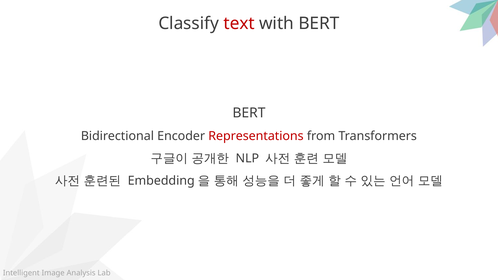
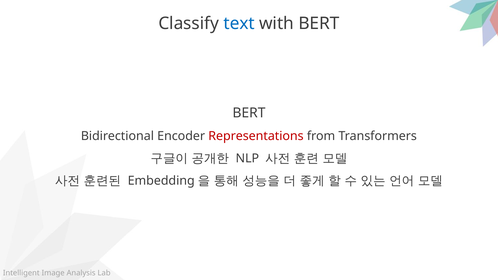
text colour: red -> blue (239, 24)
